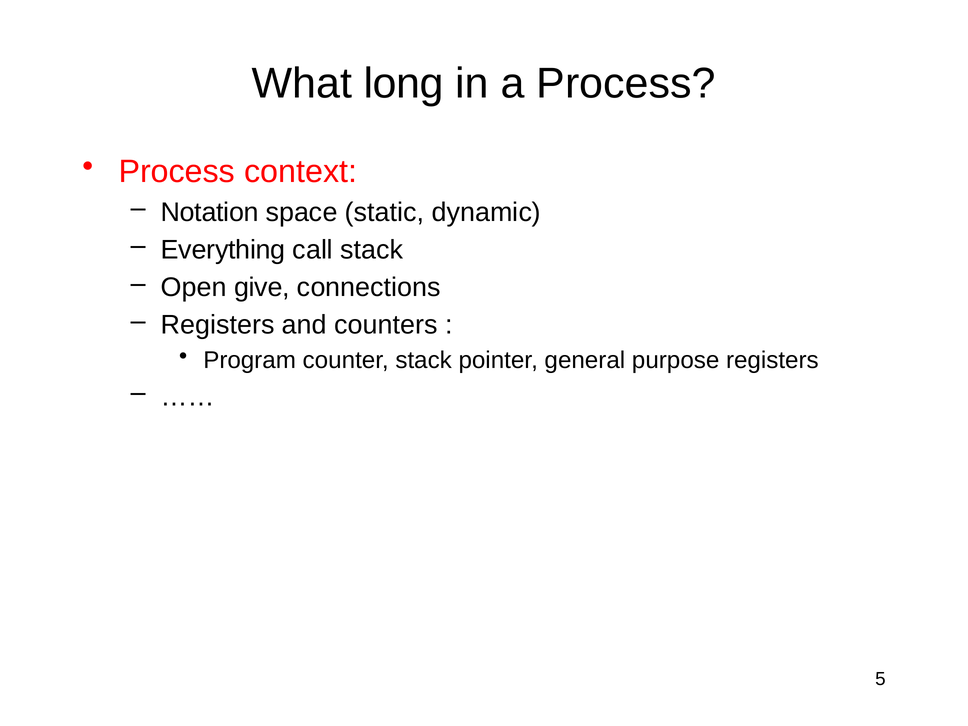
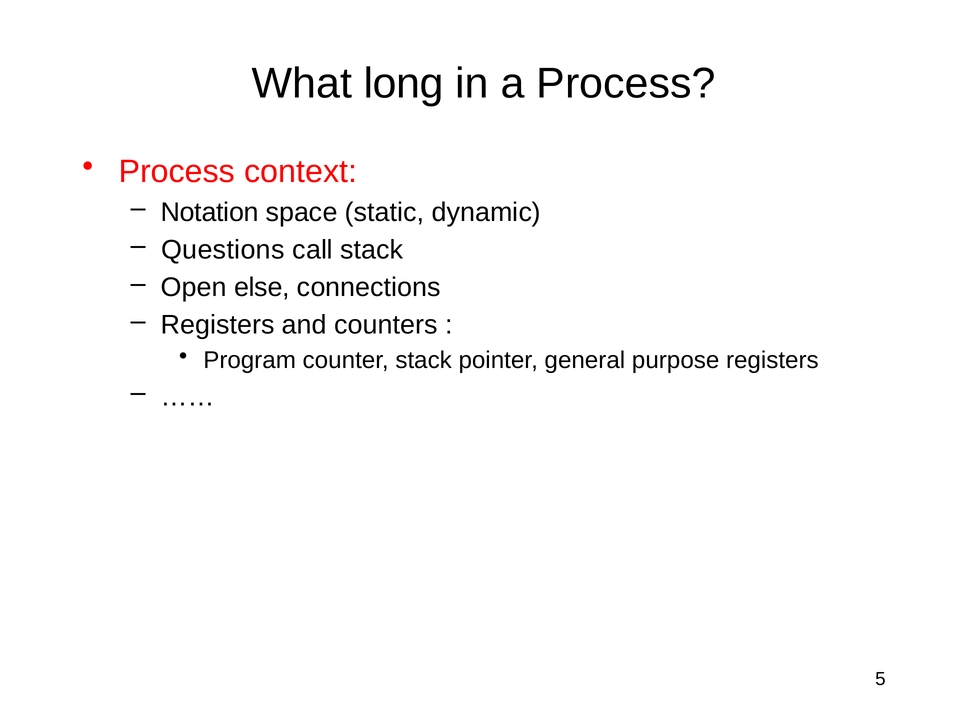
Everything: Everything -> Questions (223, 250)
give: give -> else (262, 287)
